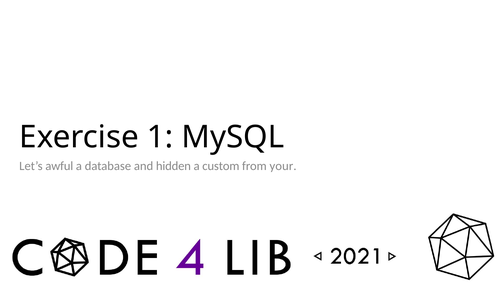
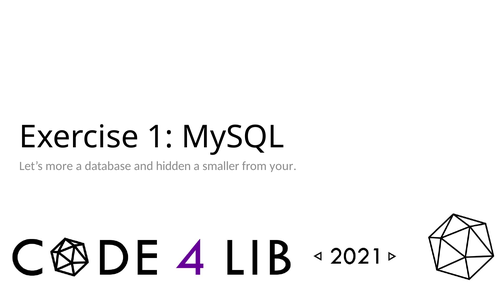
awful: awful -> more (59, 166)
custom: custom -> smaller (221, 166)
